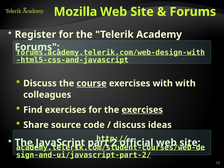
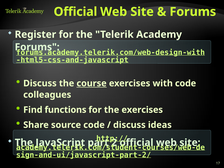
Mozilla: Mozilla -> Official (75, 12)
with with: with -> code (186, 83)
Find exercises: exercises -> functions (66, 110)
exercises underline: present -> none (142, 110)
